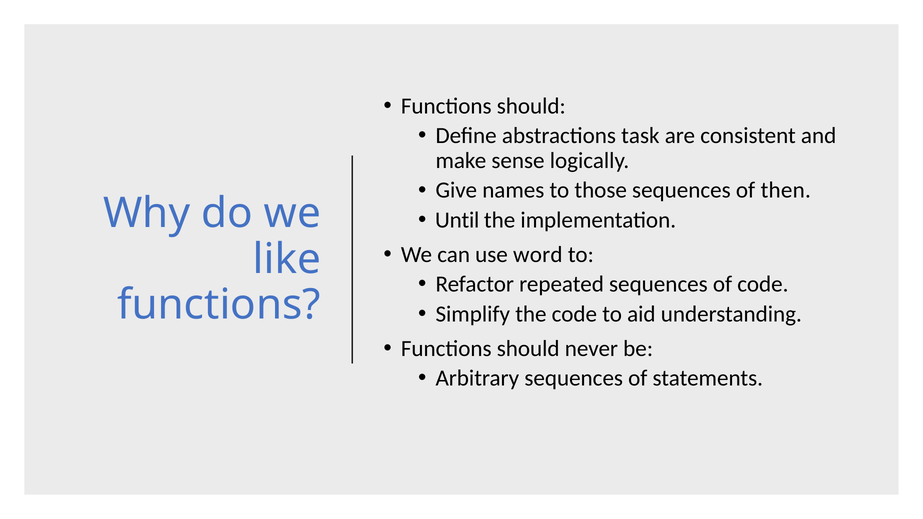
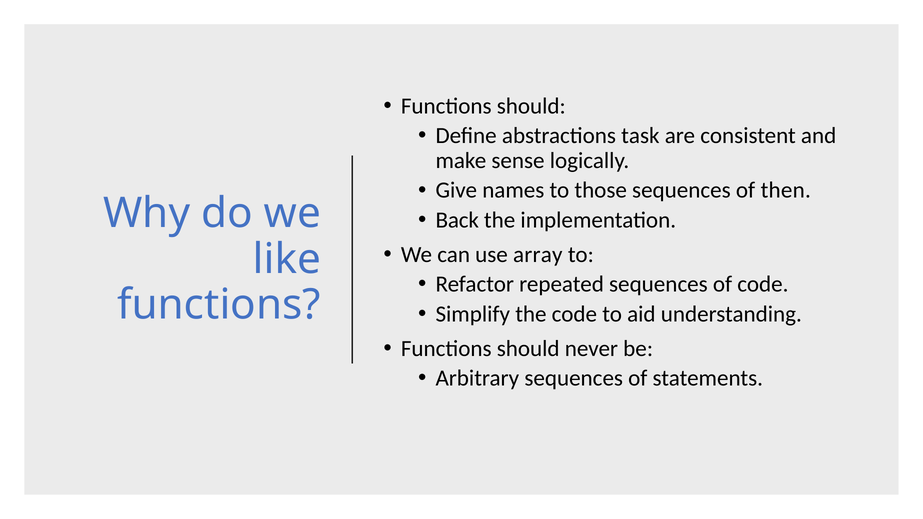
Until: Until -> Back (457, 220)
word: word -> array (538, 255)
